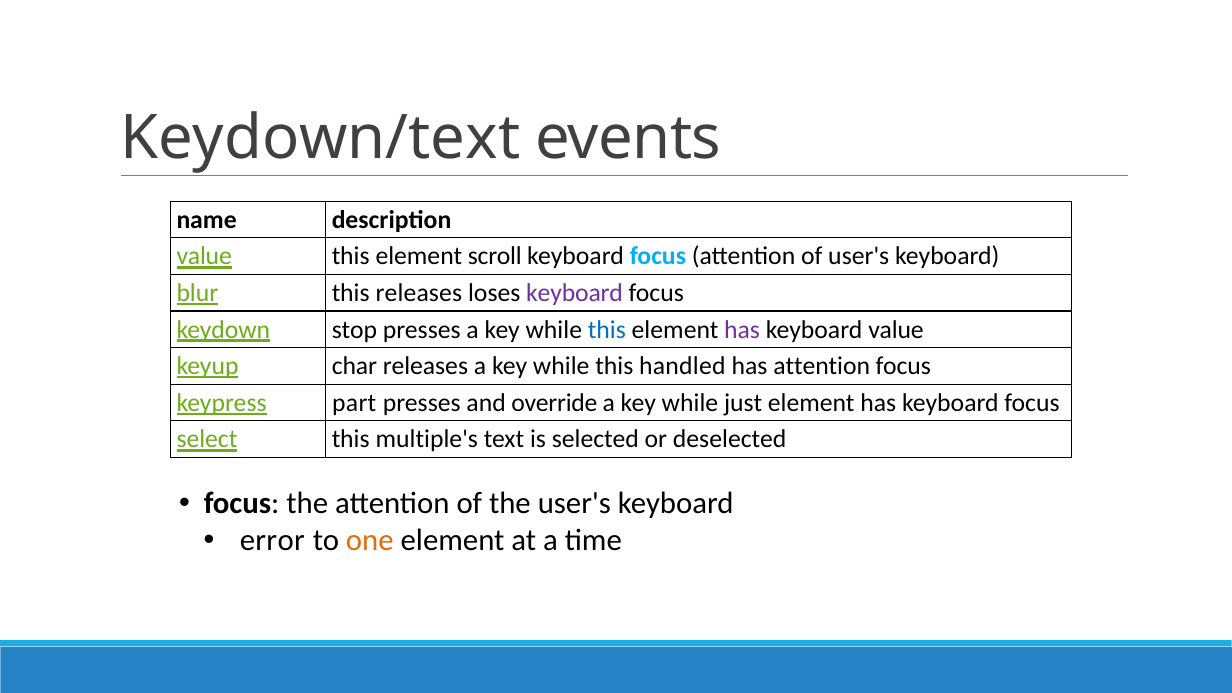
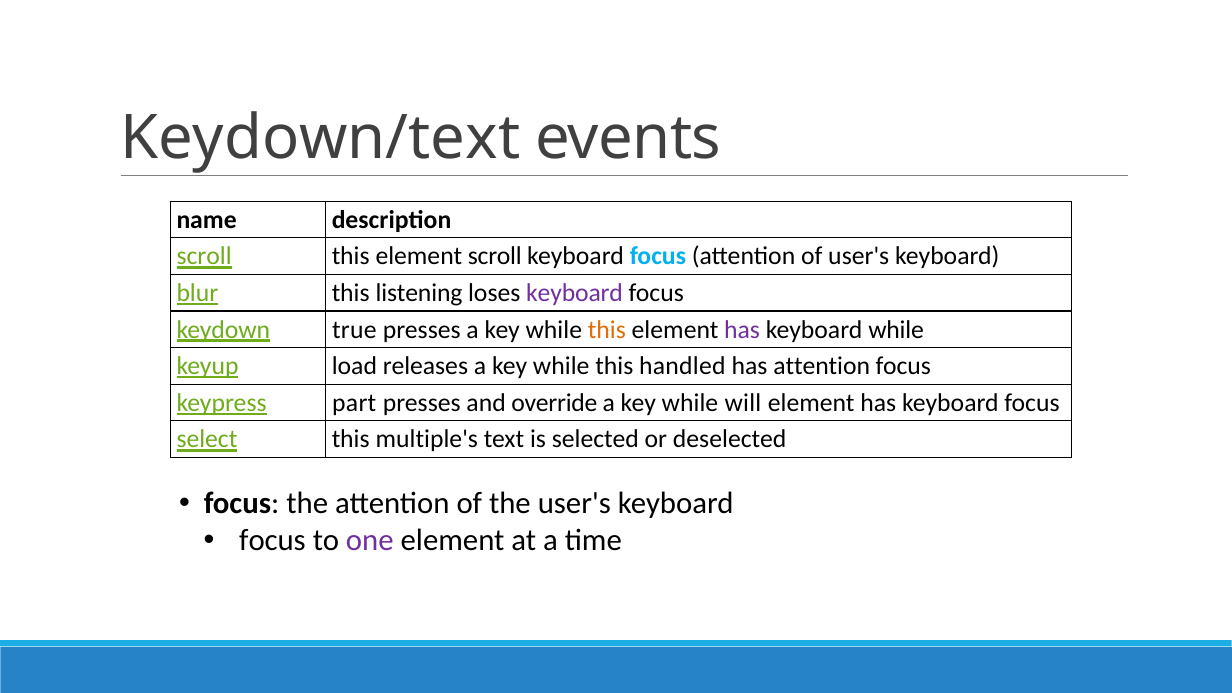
value: value -> scroll (204, 256)
this releases: releases -> listening (419, 293)
stop: stop -> true (354, 330)
this colour: blue -> orange (607, 330)
keyboard value: value -> while (896, 330)
char: char -> load (354, 366)
just: just -> will (743, 403)
error: error -> focus (273, 541)
one colour: orange -> purple (370, 541)
